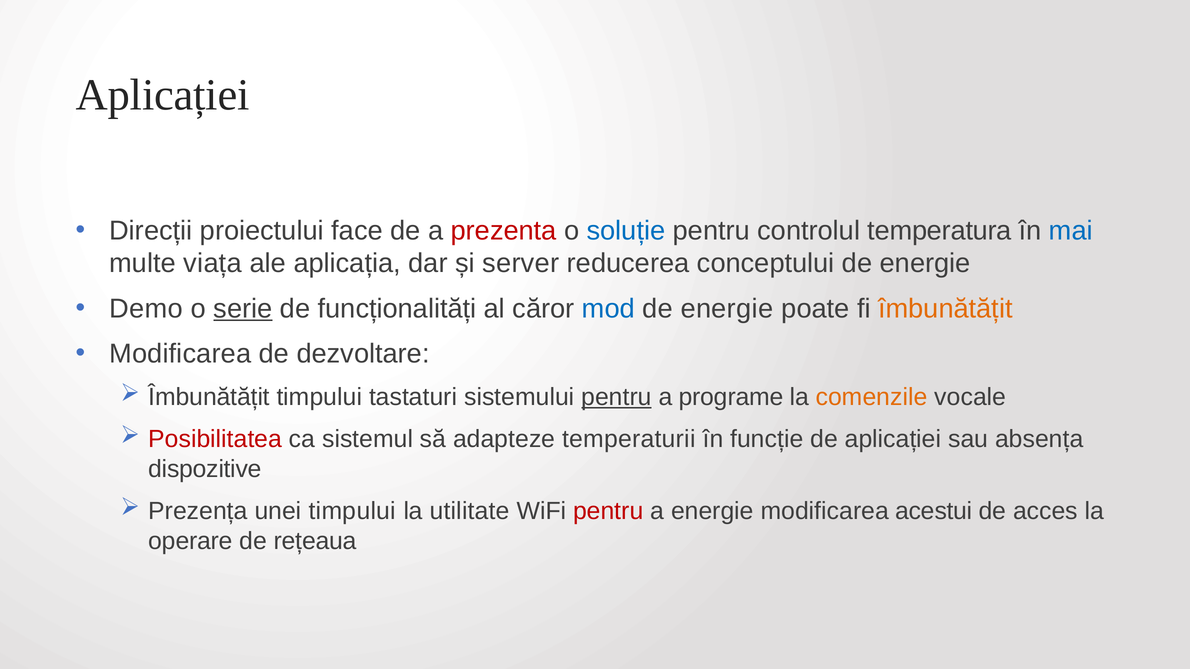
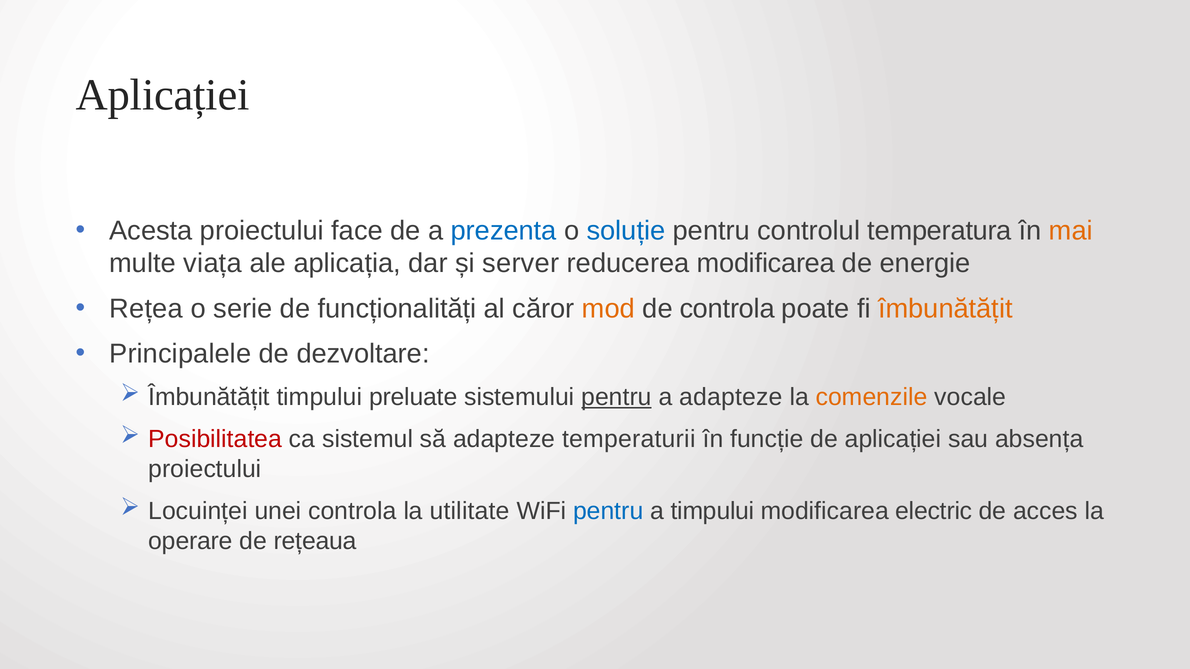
Direcții: Direcții -> Acesta (151, 231)
prezenta colour: red -> blue (504, 231)
mai colour: blue -> orange (1071, 231)
reducerea conceptului: conceptului -> modificarea (766, 264)
Demo: Demo -> Rețea (146, 309)
serie underline: present -> none (243, 309)
mod colour: blue -> orange (608, 309)
energie: energie -> controla (727, 309)
Modificarea: Modificarea -> Principalele (180, 354)
tastaturi: tastaturi -> preluate (413, 397)
a programe: programe -> adapteze (731, 397)
dispozitive: dispozitive -> proiectului (205, 469)
Prezența: Prezența -> Locuinței (198, 511)
unei timpului: timpului -> controla (352, 511)
pentru colour: red -> blue (608, 511)
a energie: energie -> timpului (713, 511)
acestui: acestui -> electric (934, 511)
